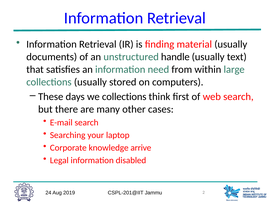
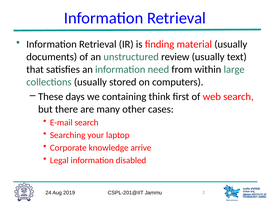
handle: handle -> review (175, 57)
we collections: collections -> containing (124, 97)
